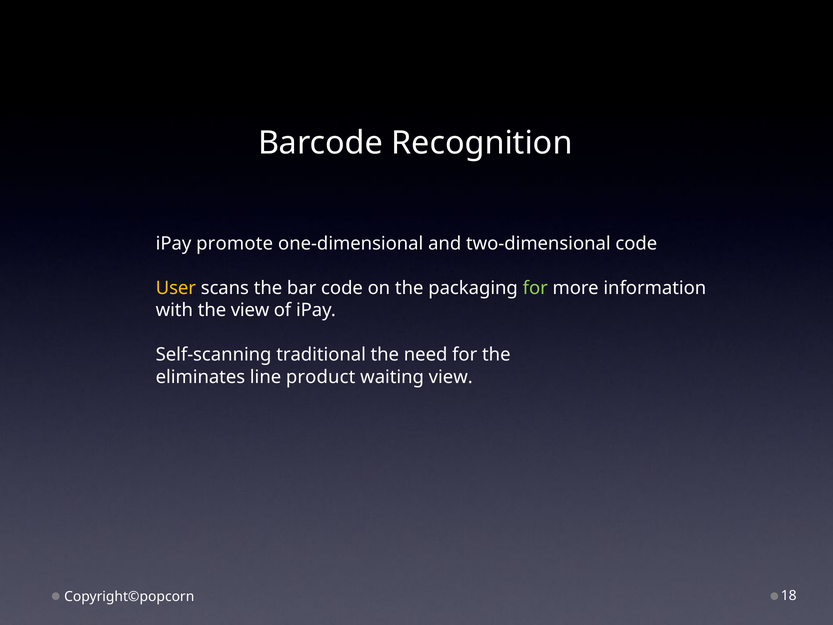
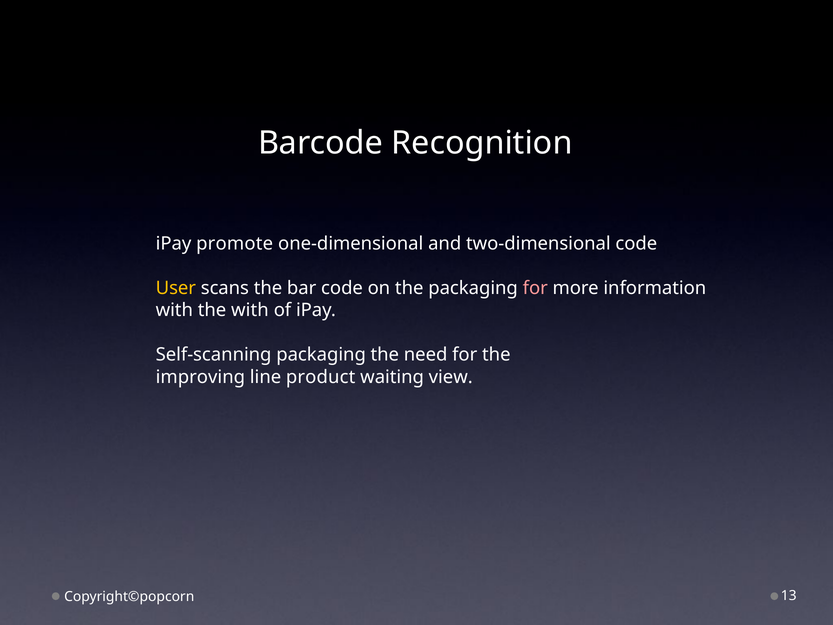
for colour: light green -> pink (535, 288)
the view: view -> with (250, 310)
Self-scanning traditional: traditional -> packaging (321, 355)
eliminates: eliminates -> improving (200, 377)
18: 18 -> 13 (789, 596)
